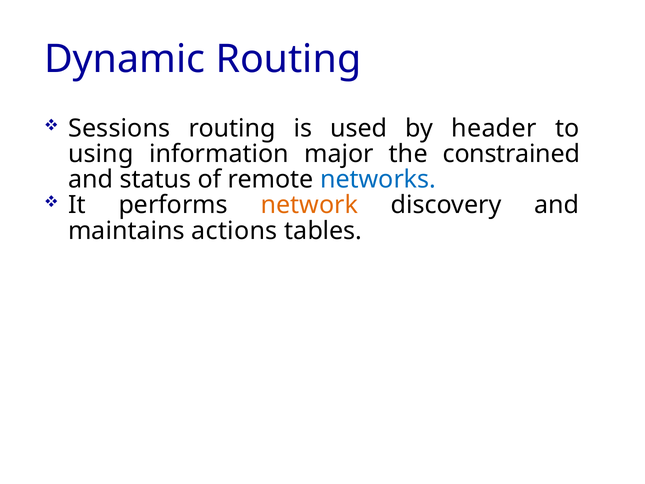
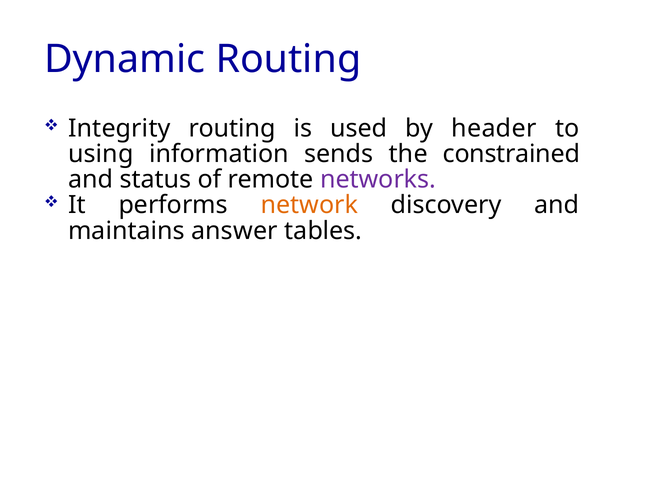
Sessions: Sessions -> Integrity (119, 128)
major: major -> sends (339, 154)
networks colour: blue -> purple (378, 179)
actions: actions -> answer (234, 231)
